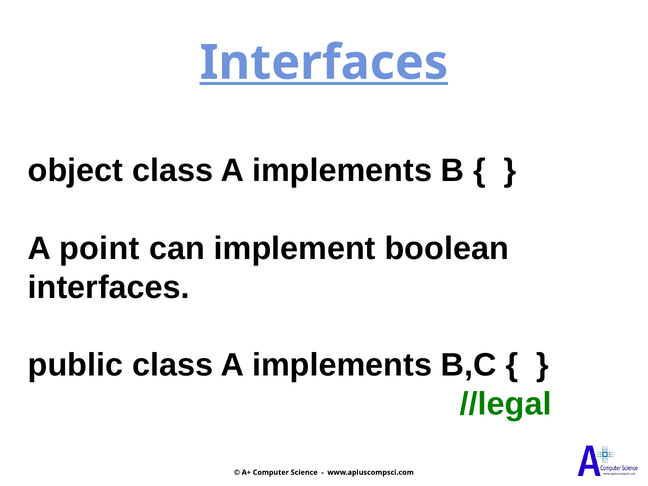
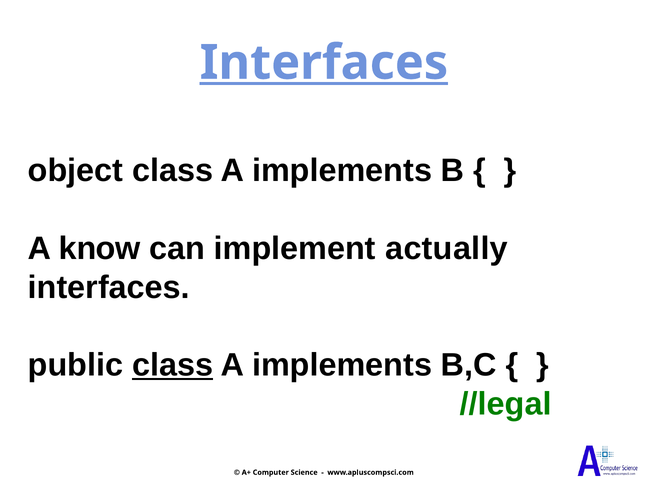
point: point -> know (100, 248)
boolean: boolean -> actually (447, 248)
class underline: none -> present (173, 365)
